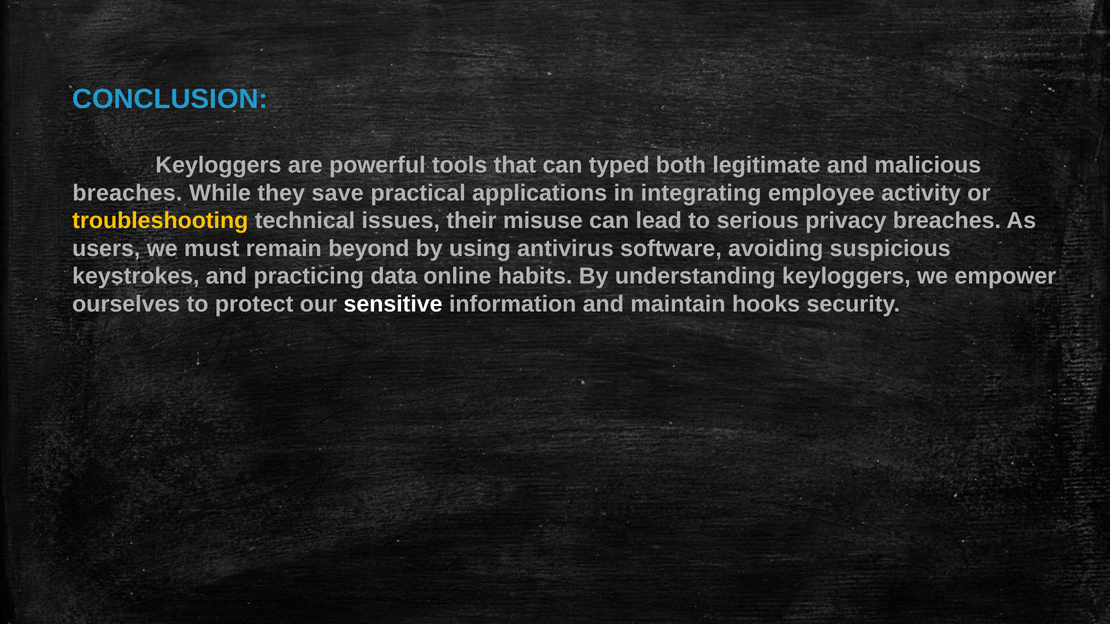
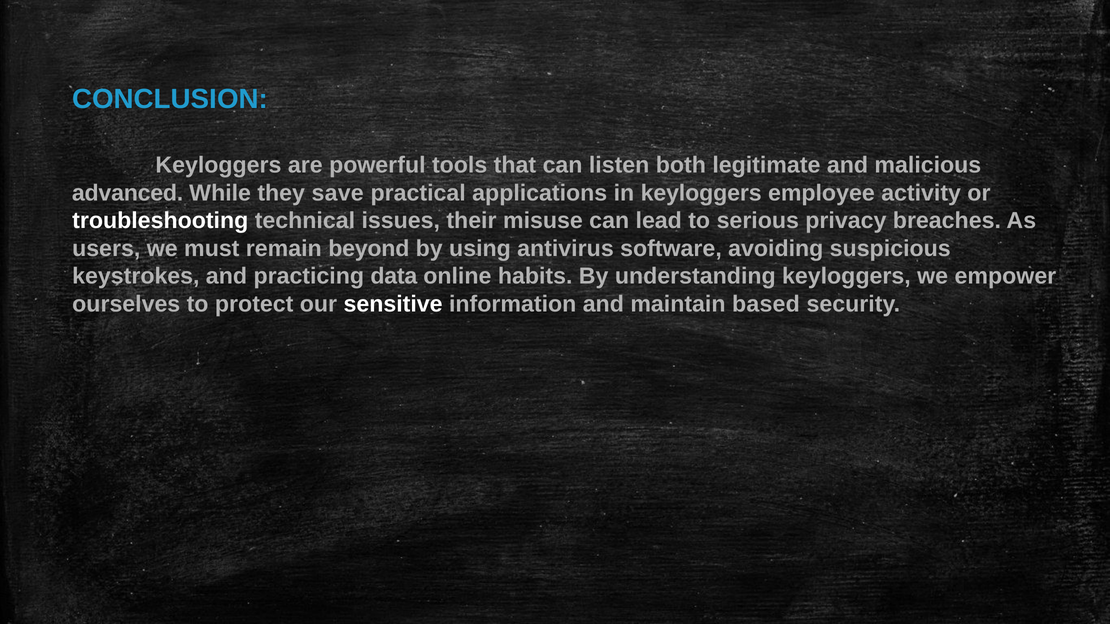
typed: typed -> listen (619, 165)
breaches: breaches -> advanced (128, 193)
in integrating: integrating -> keyloggers (701, 193)
troubleshooting colour: yellow -> white (160, 221)
hooks: hooks -> based (766, 304)
